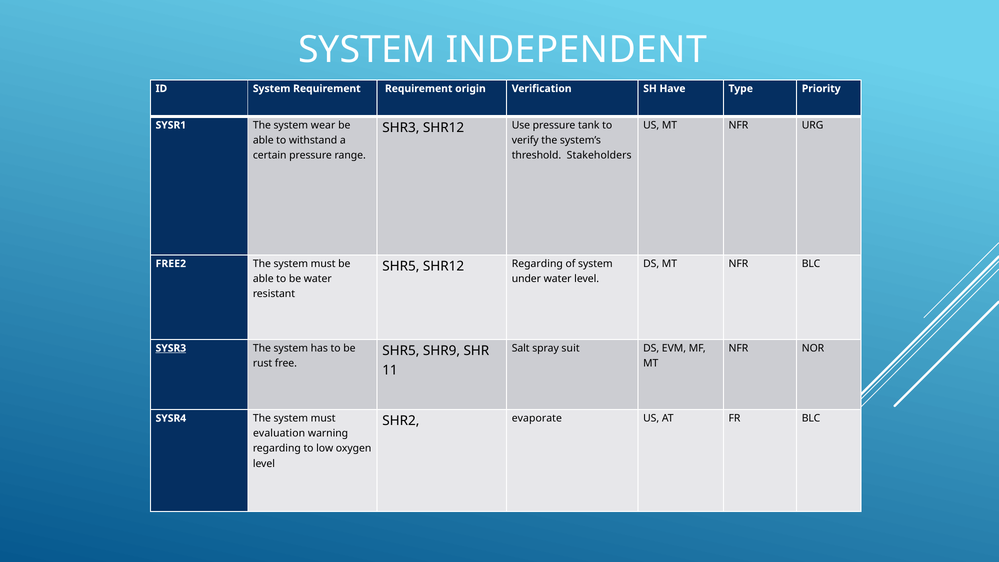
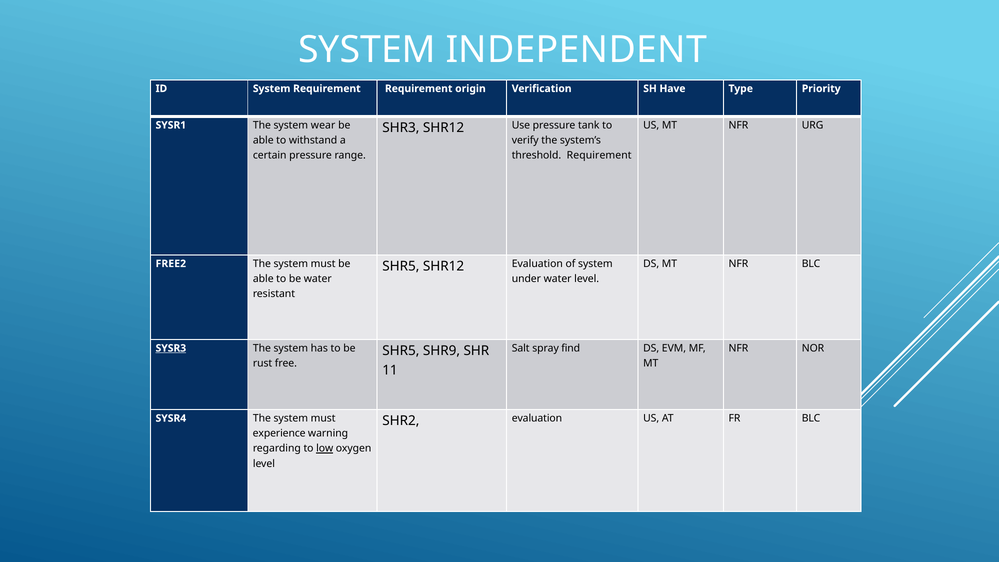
threshold Stakeholders: Stakeholders -> Requirement (599, 155)
SHR12 Regarding: Regarding -> Evaluation (537, 264)
suit: suit -> find (571, 348)
SHR2 evaporate: evaporate -> evaluation (537, 418)
evaluation: evaluation -> experience (279, 433)
low underline: none -> present (325, 448)
